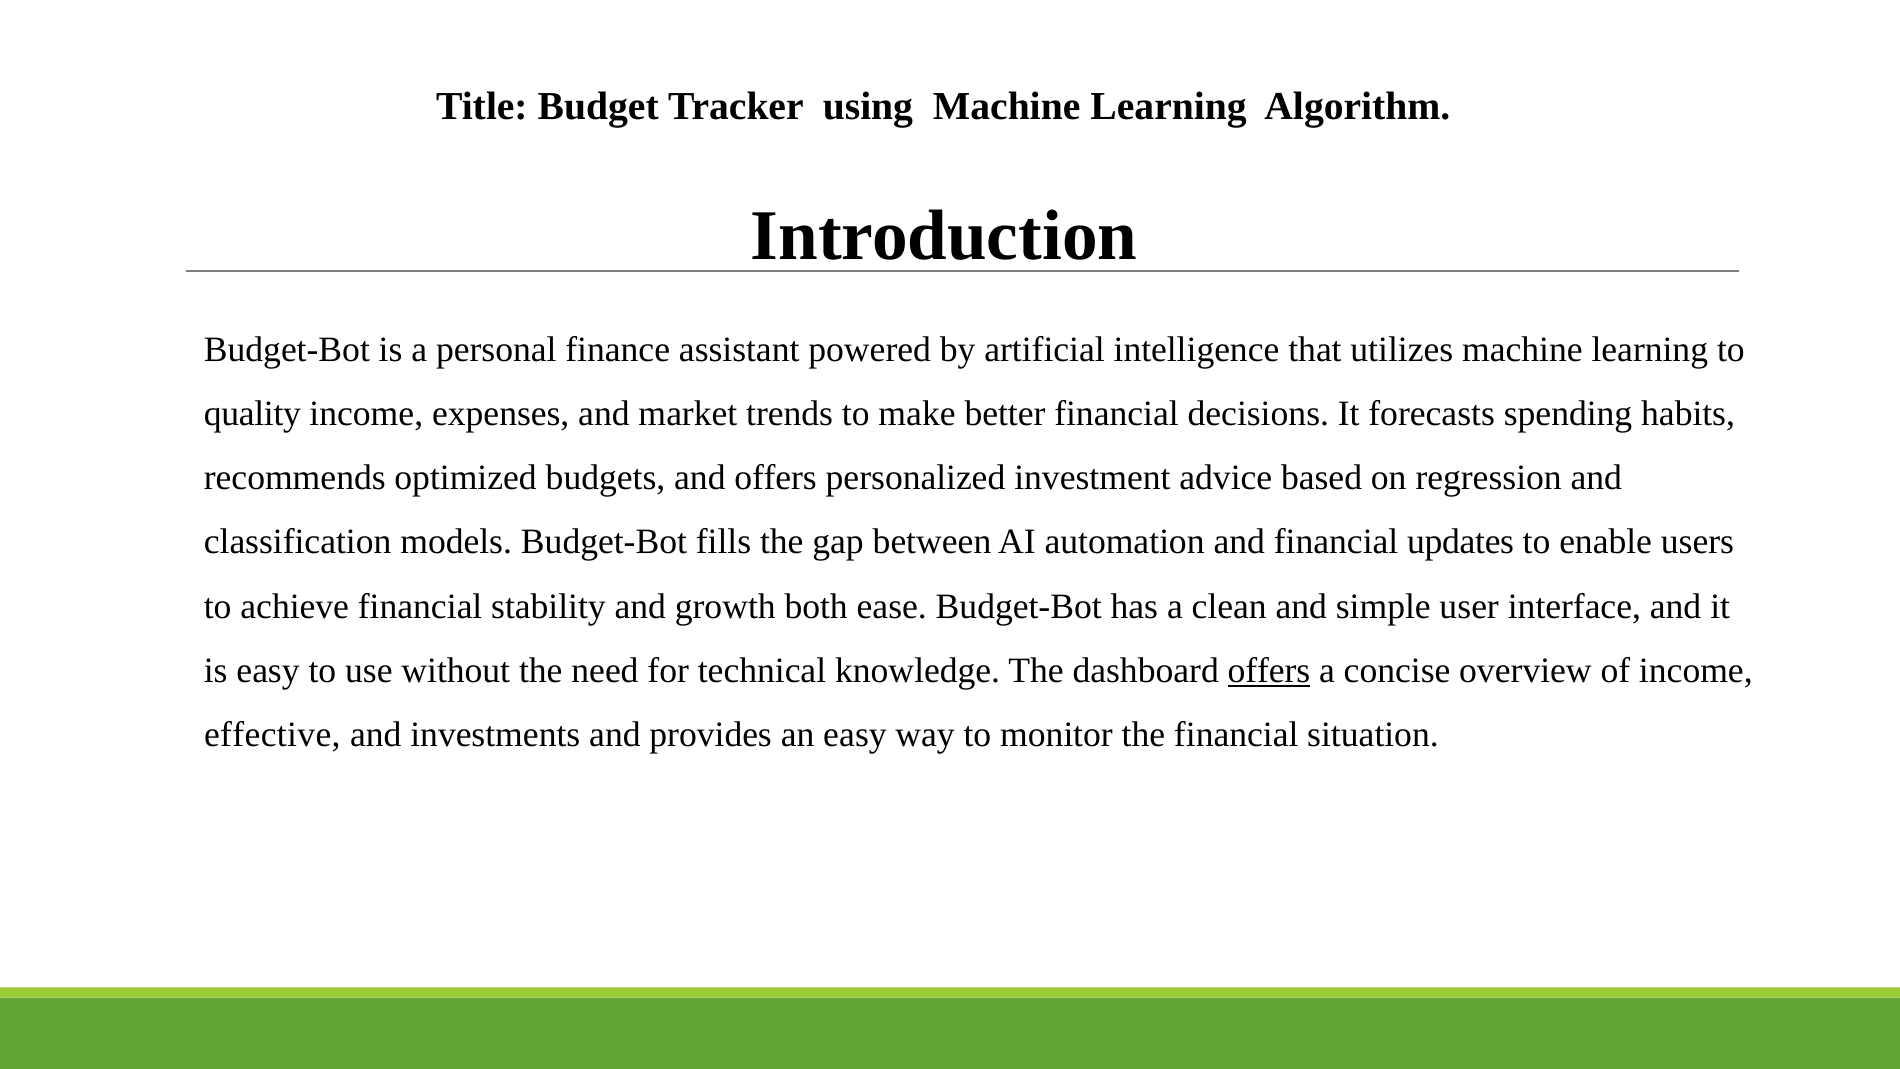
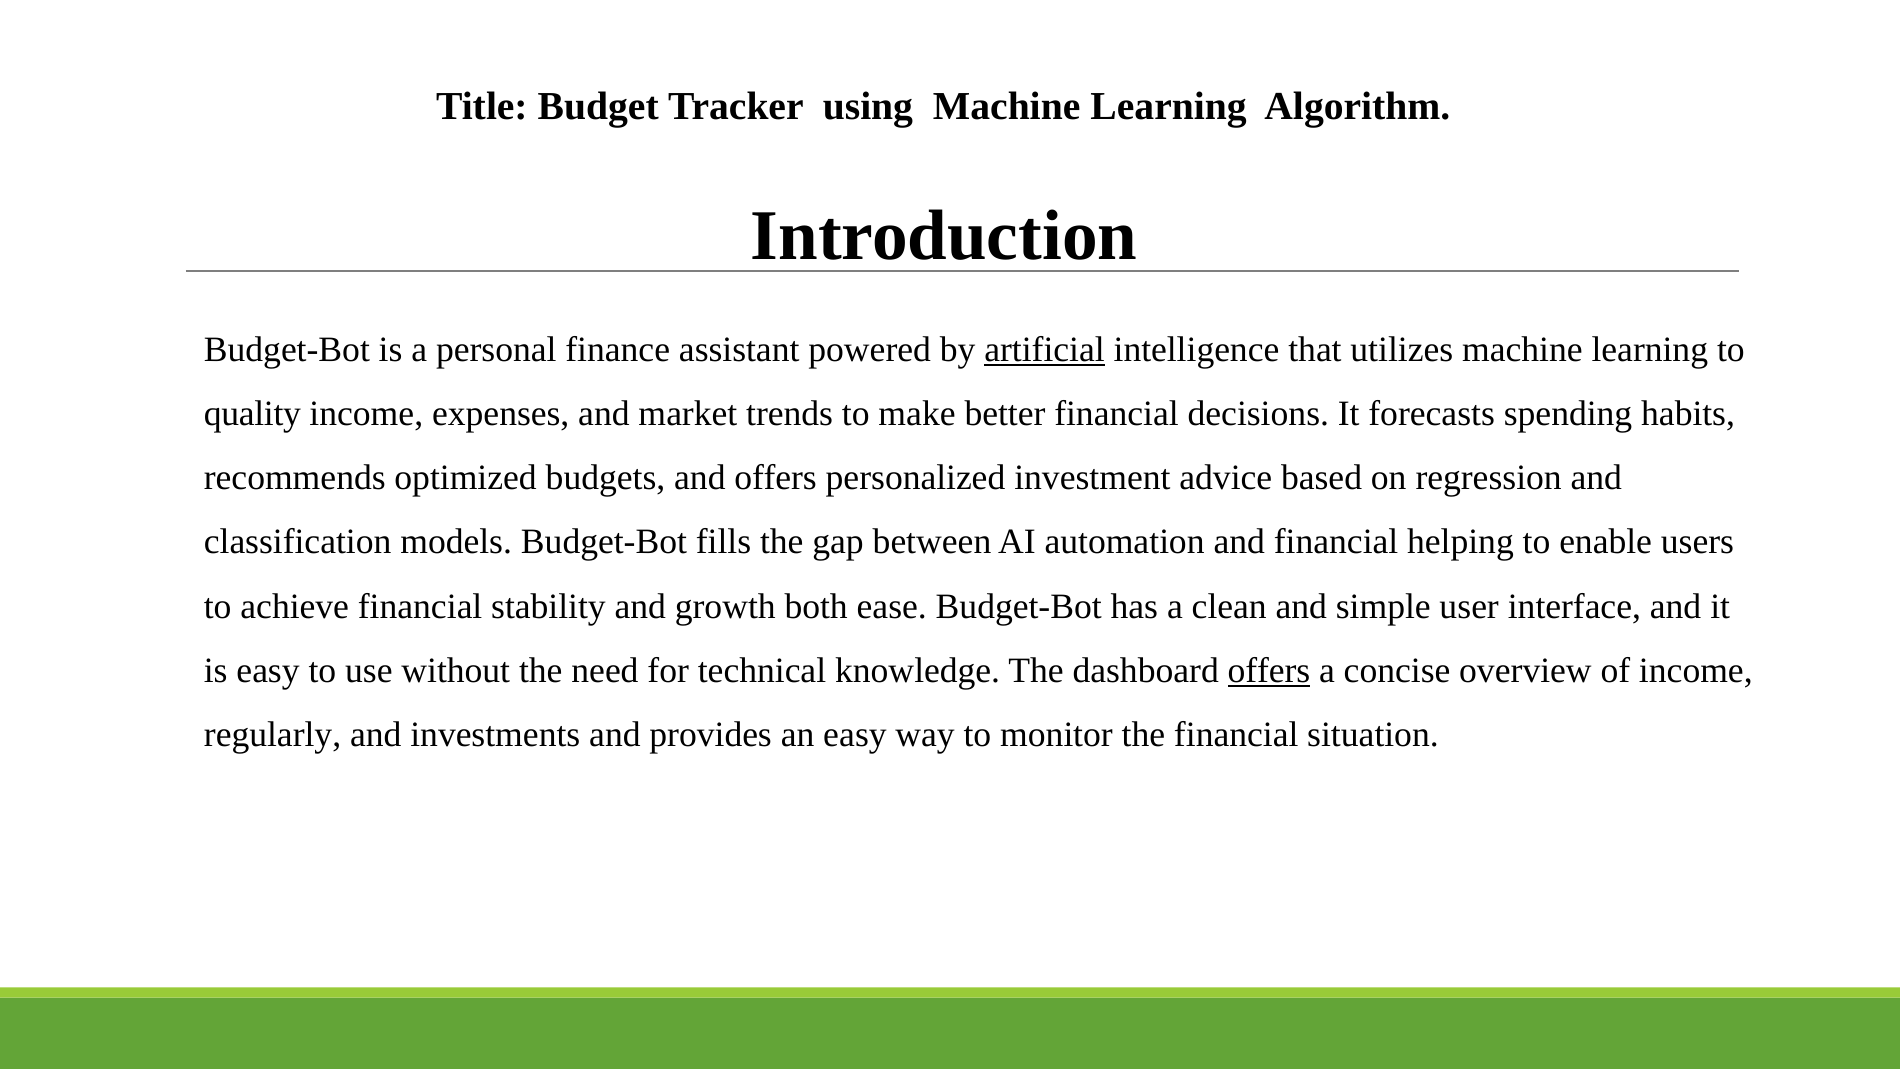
artificial underline: none -> present (1044, 350)
updates: updates -> helping (1460, 542)
effective: effective -> regularly (273, 734)
